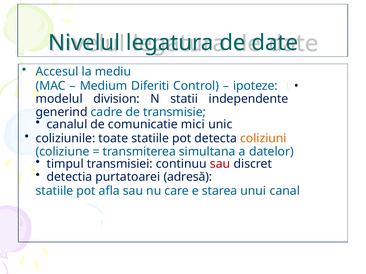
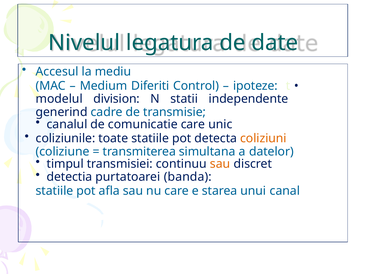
comunicatie mici: mici -> care (193, 125)
sau colour: red -> orange (220, 164)
adresă: adresă -> banda (188, 177)
